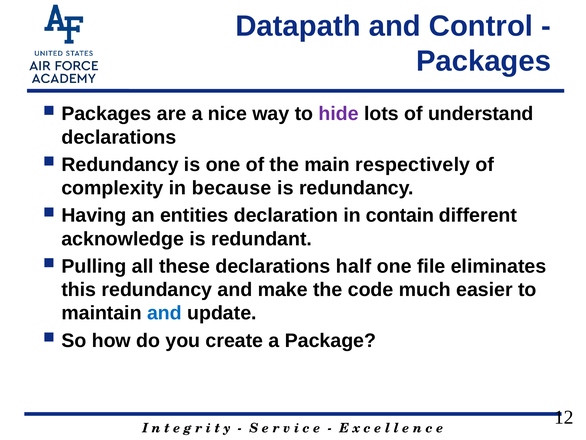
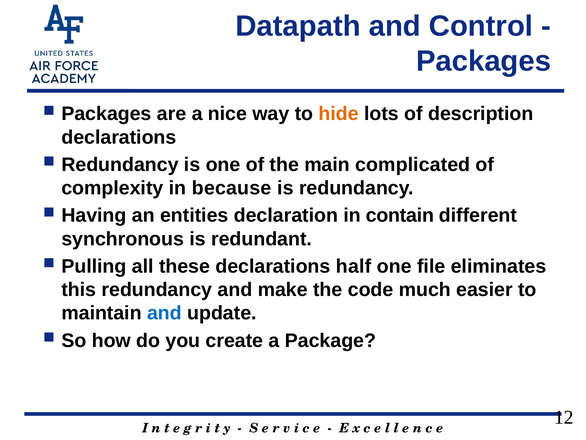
hide colour: purple -> orange (339, 114)
understand: understand -> description (481, 114)
respectively: respectively -> complicated (413, 164)
acknowledge: acknowledge -> synchronous (123, 239)
